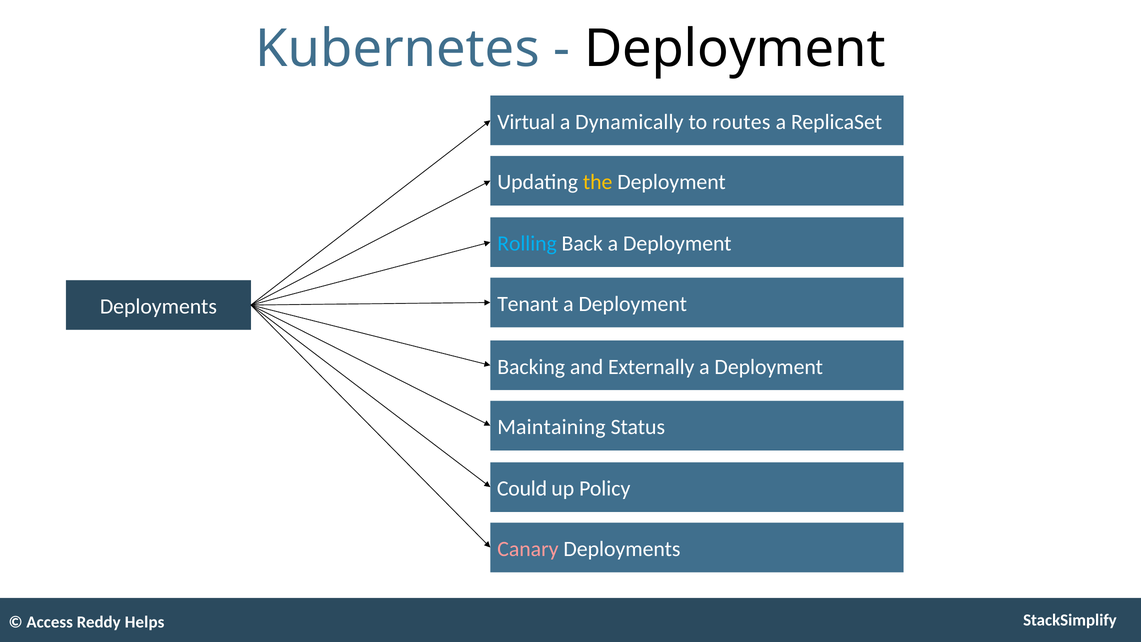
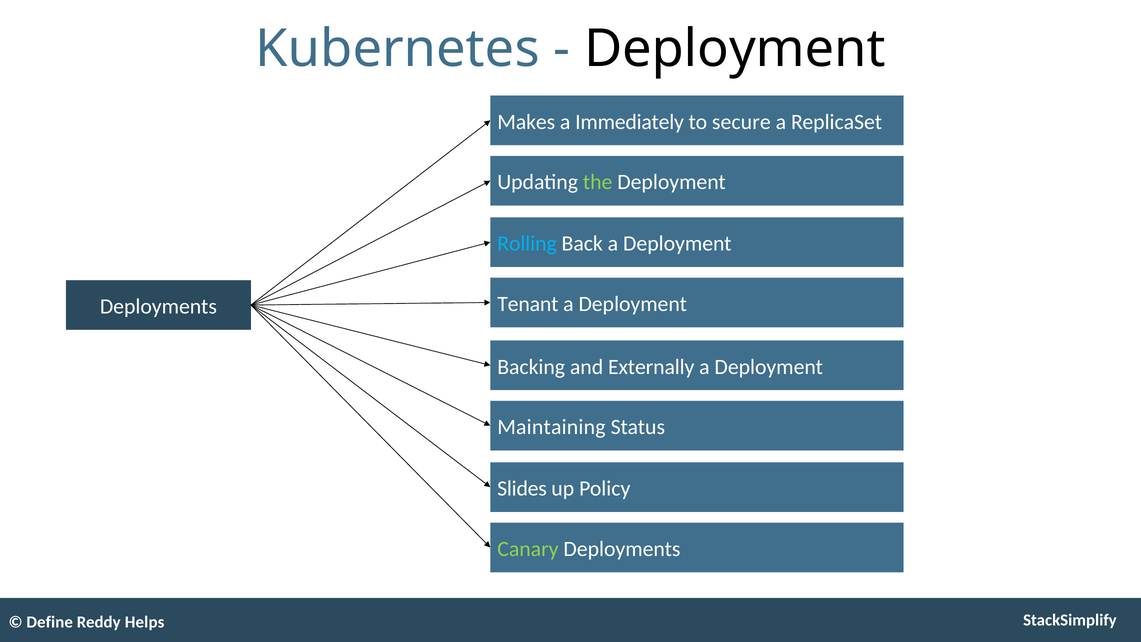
Virtual: Virtual -> Makes (526, 122)
Dynamically: Dynamically -> Immediately (630, 122)
routes: routes -> secure (741, 122)
the colour: yellow -> light green (598, 182)
Could: Could -> Slides (522, 488)
Canary colour: pink -> light green (528, 549)
Access: Access -> Define (50, 622)
